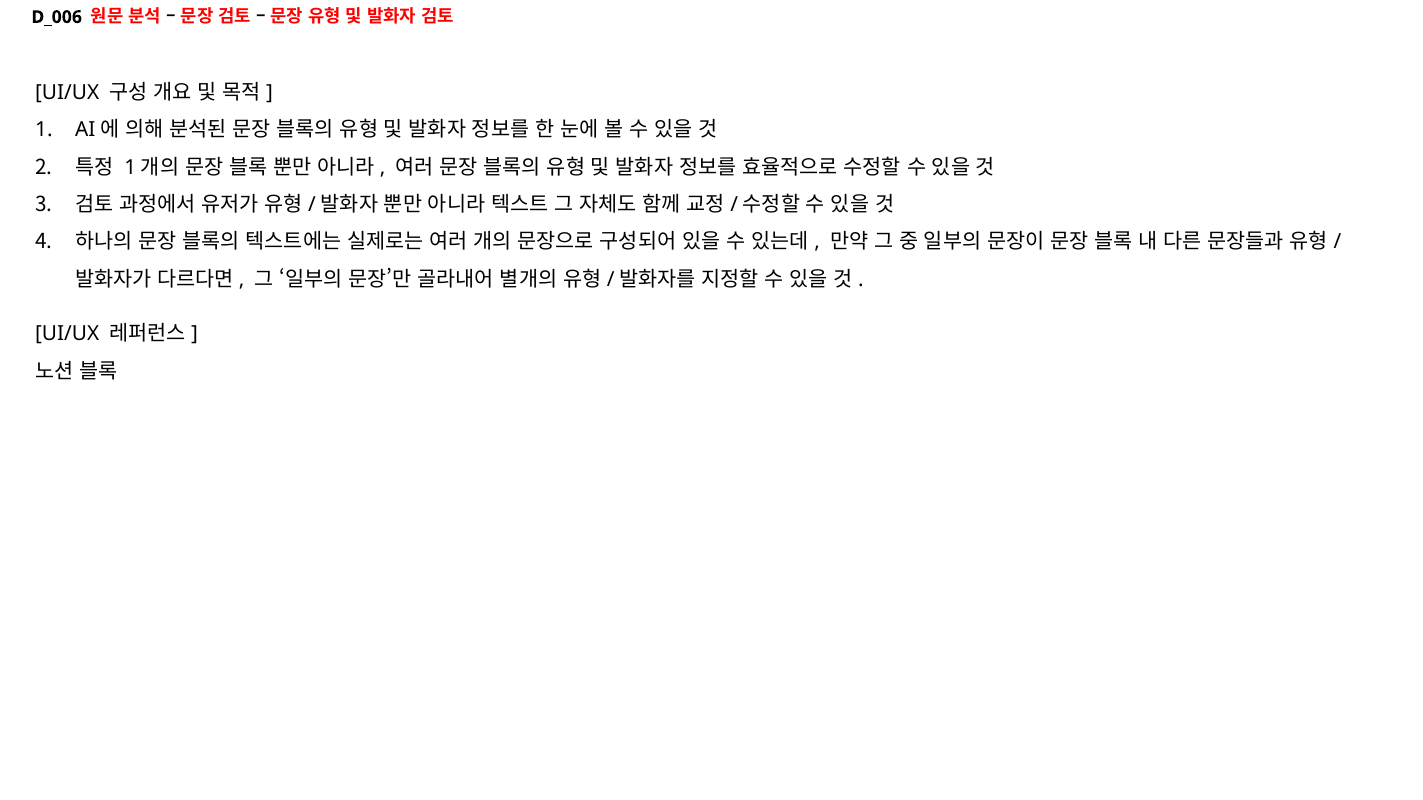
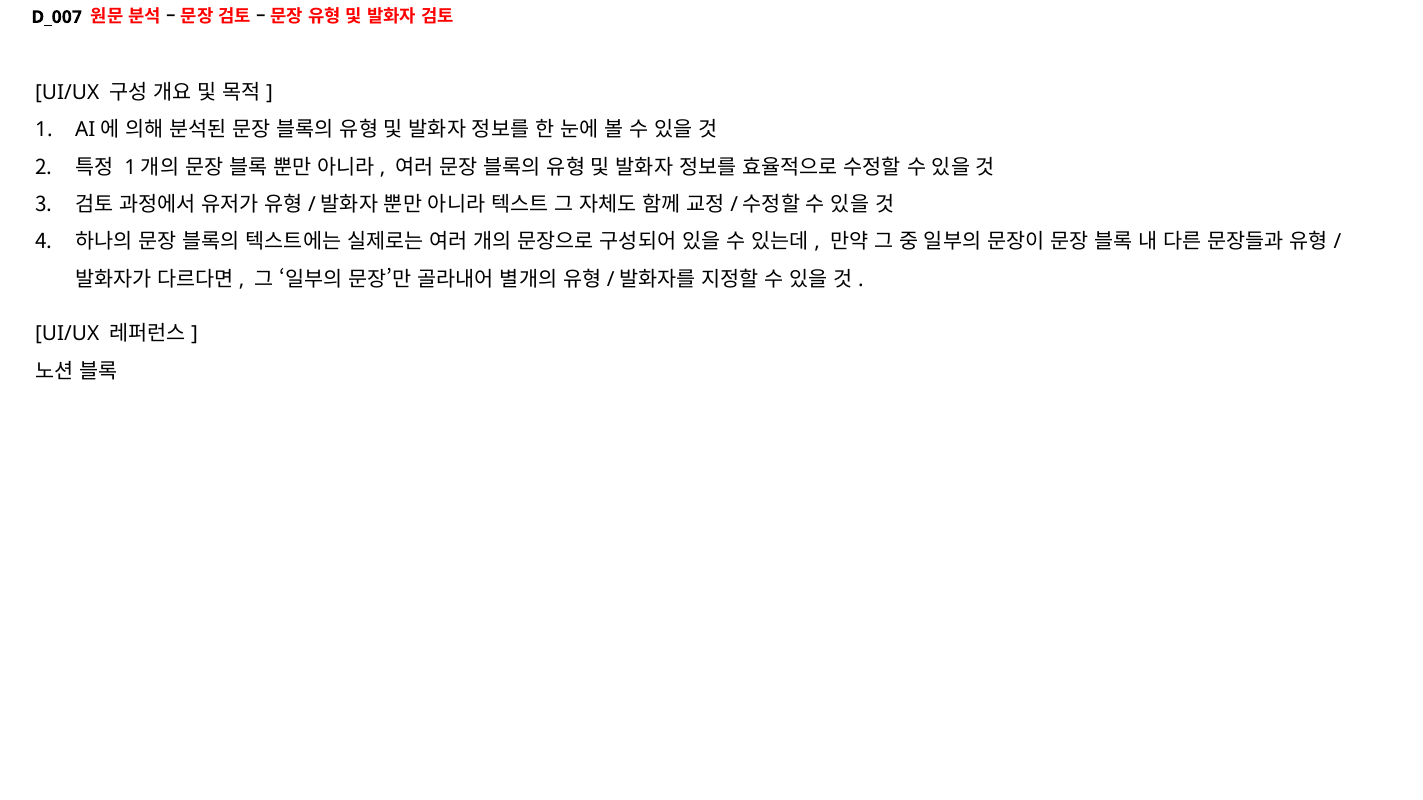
D_006: D_006 -> D_007 (57, 17)
